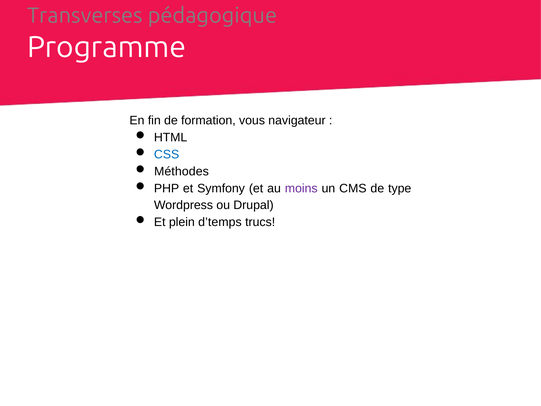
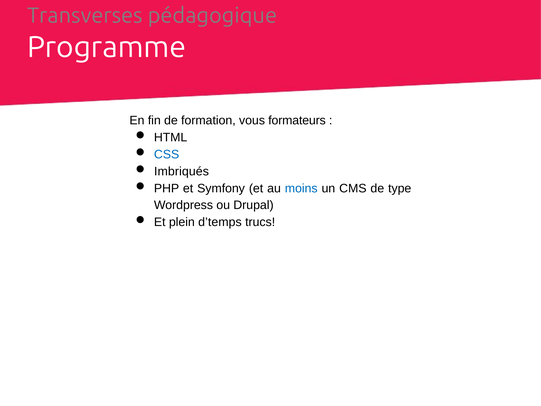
navigateur: navigateur -> formateurs (297, 120)
Méthodes: Méthodes -> Imbriqués (181, 171)
moins colour: purple -> blue (301, 188)
